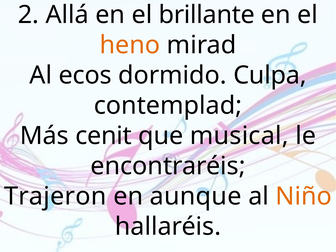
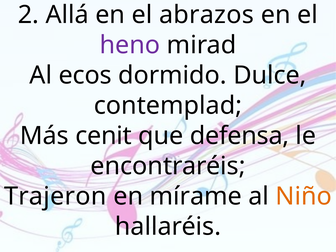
brillante: brillante -> abrazos (206, 15)
heno colour: orange -> purple (130, 45)
Culpa: Culpa -> Dulce (270, 75)
musical: musical -> defensa (239, 136)
aunque: aunque -> mírame (196, 196)
